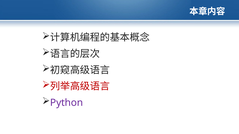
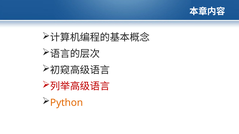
Python colour: purple -> orange (67, 103)
